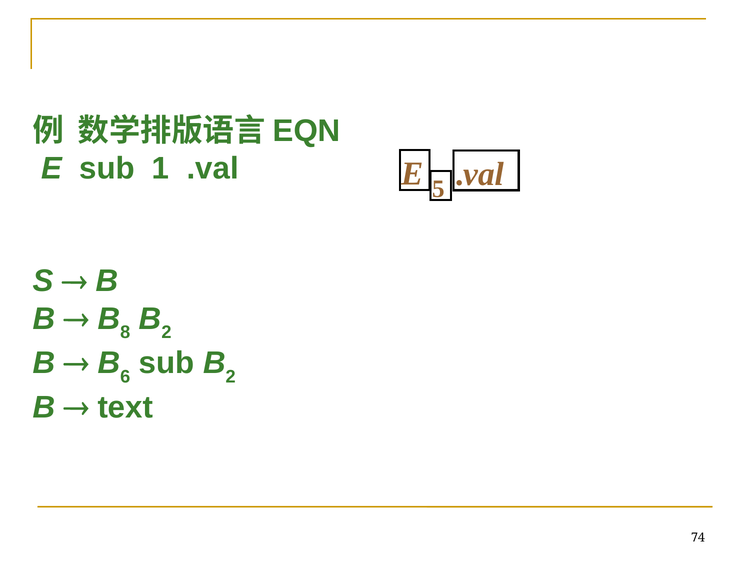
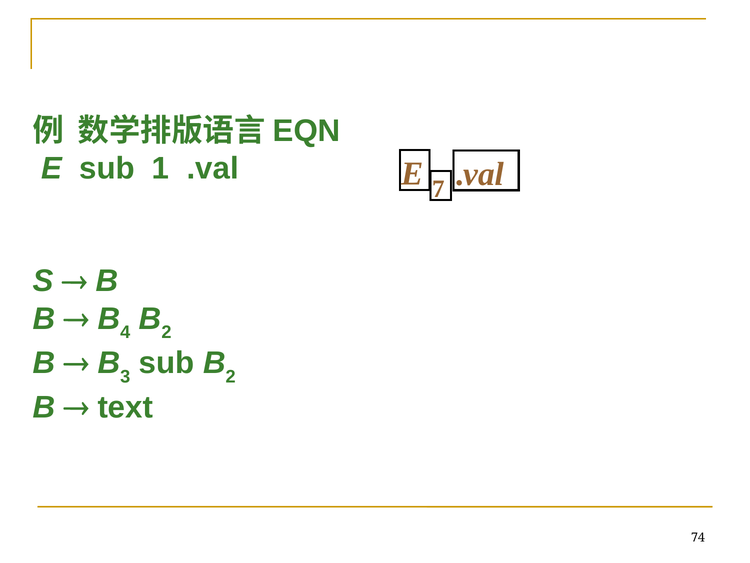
5: 5 -> 7 (438, 189)
8: 8 -> 4 (125, 332)
6: 6 -> 3 (125, 376)
